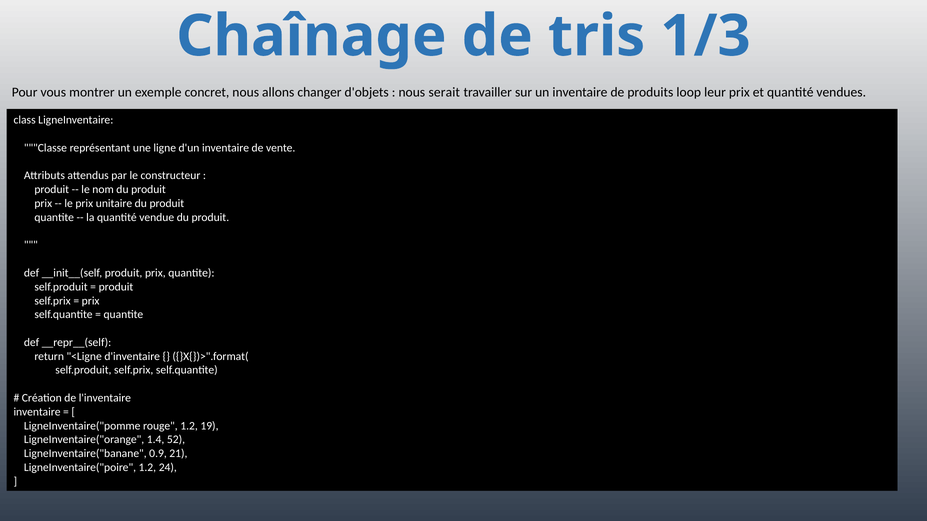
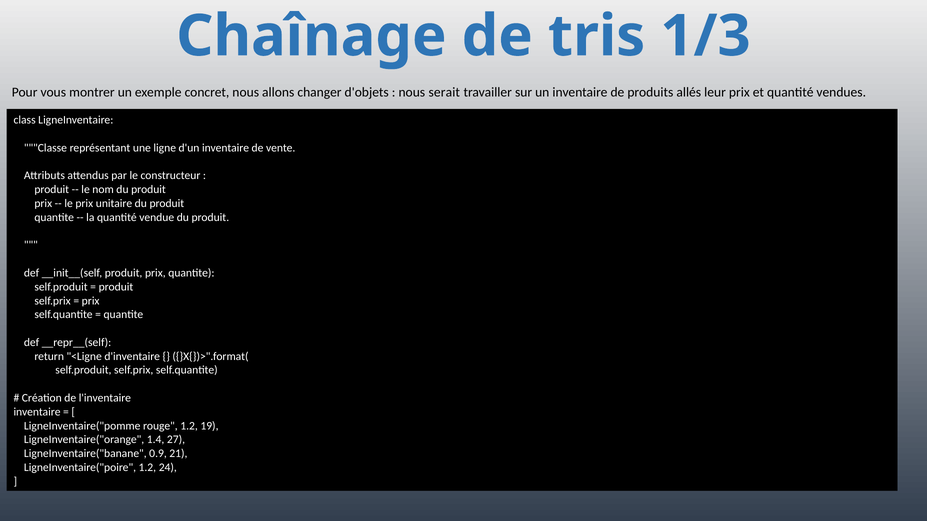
loop: loop -> allés (689, 92)
52: 52 -> 27 (176, 440)
